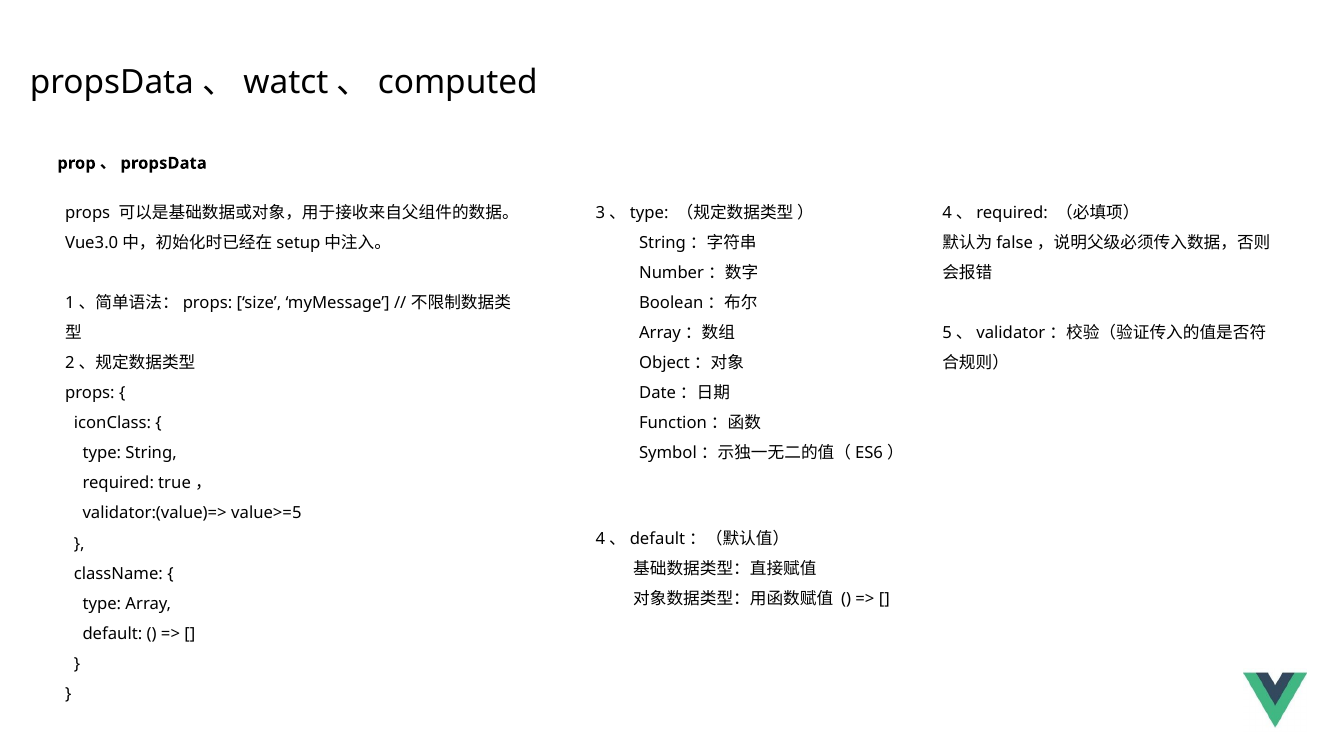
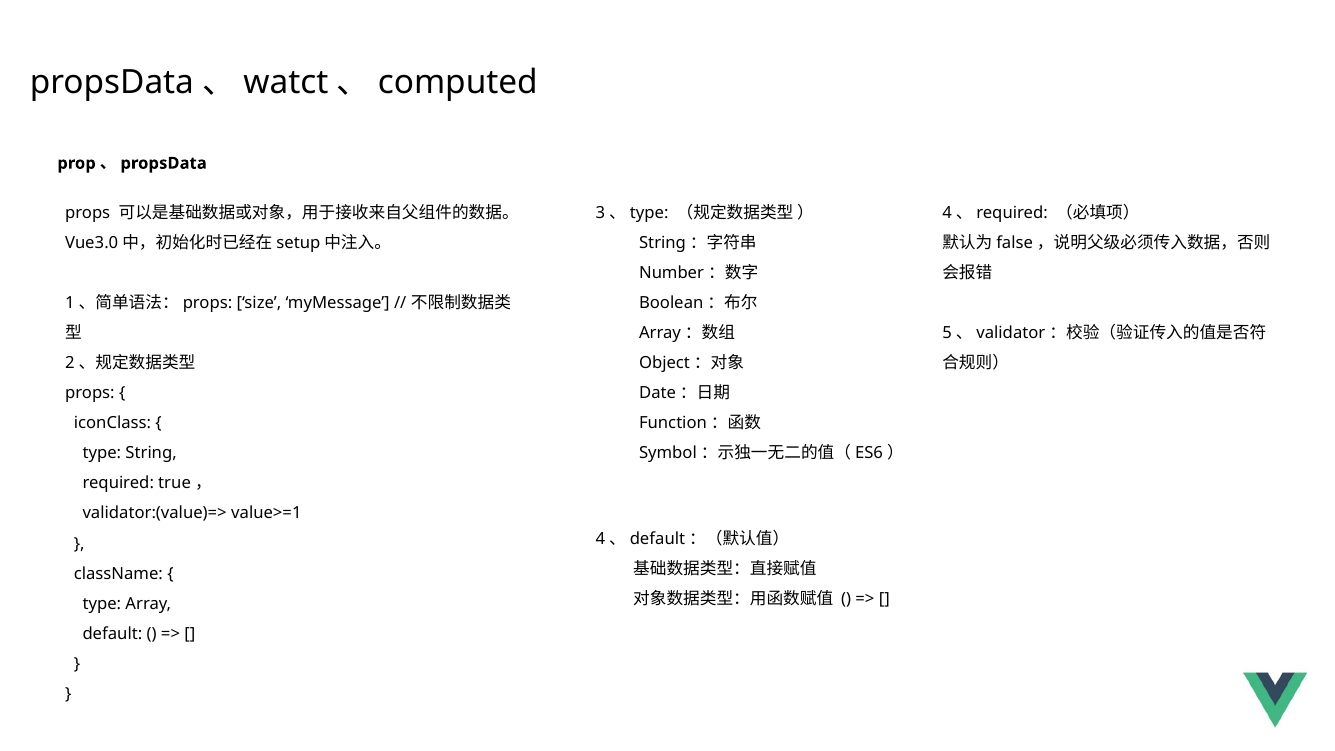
value>=5: value>=5 -> value>=1 (266, 513)
